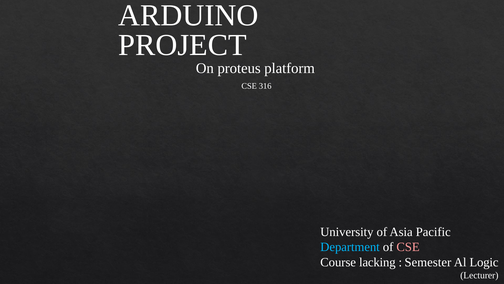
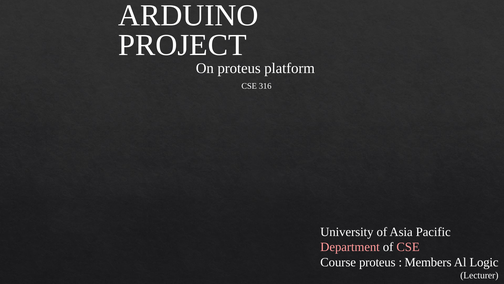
Department colour: light blue -> pink (350, 247)
Course lacking: lacking -> proteus (377, 262)
Semester: Semester -> Members (428, 262)
